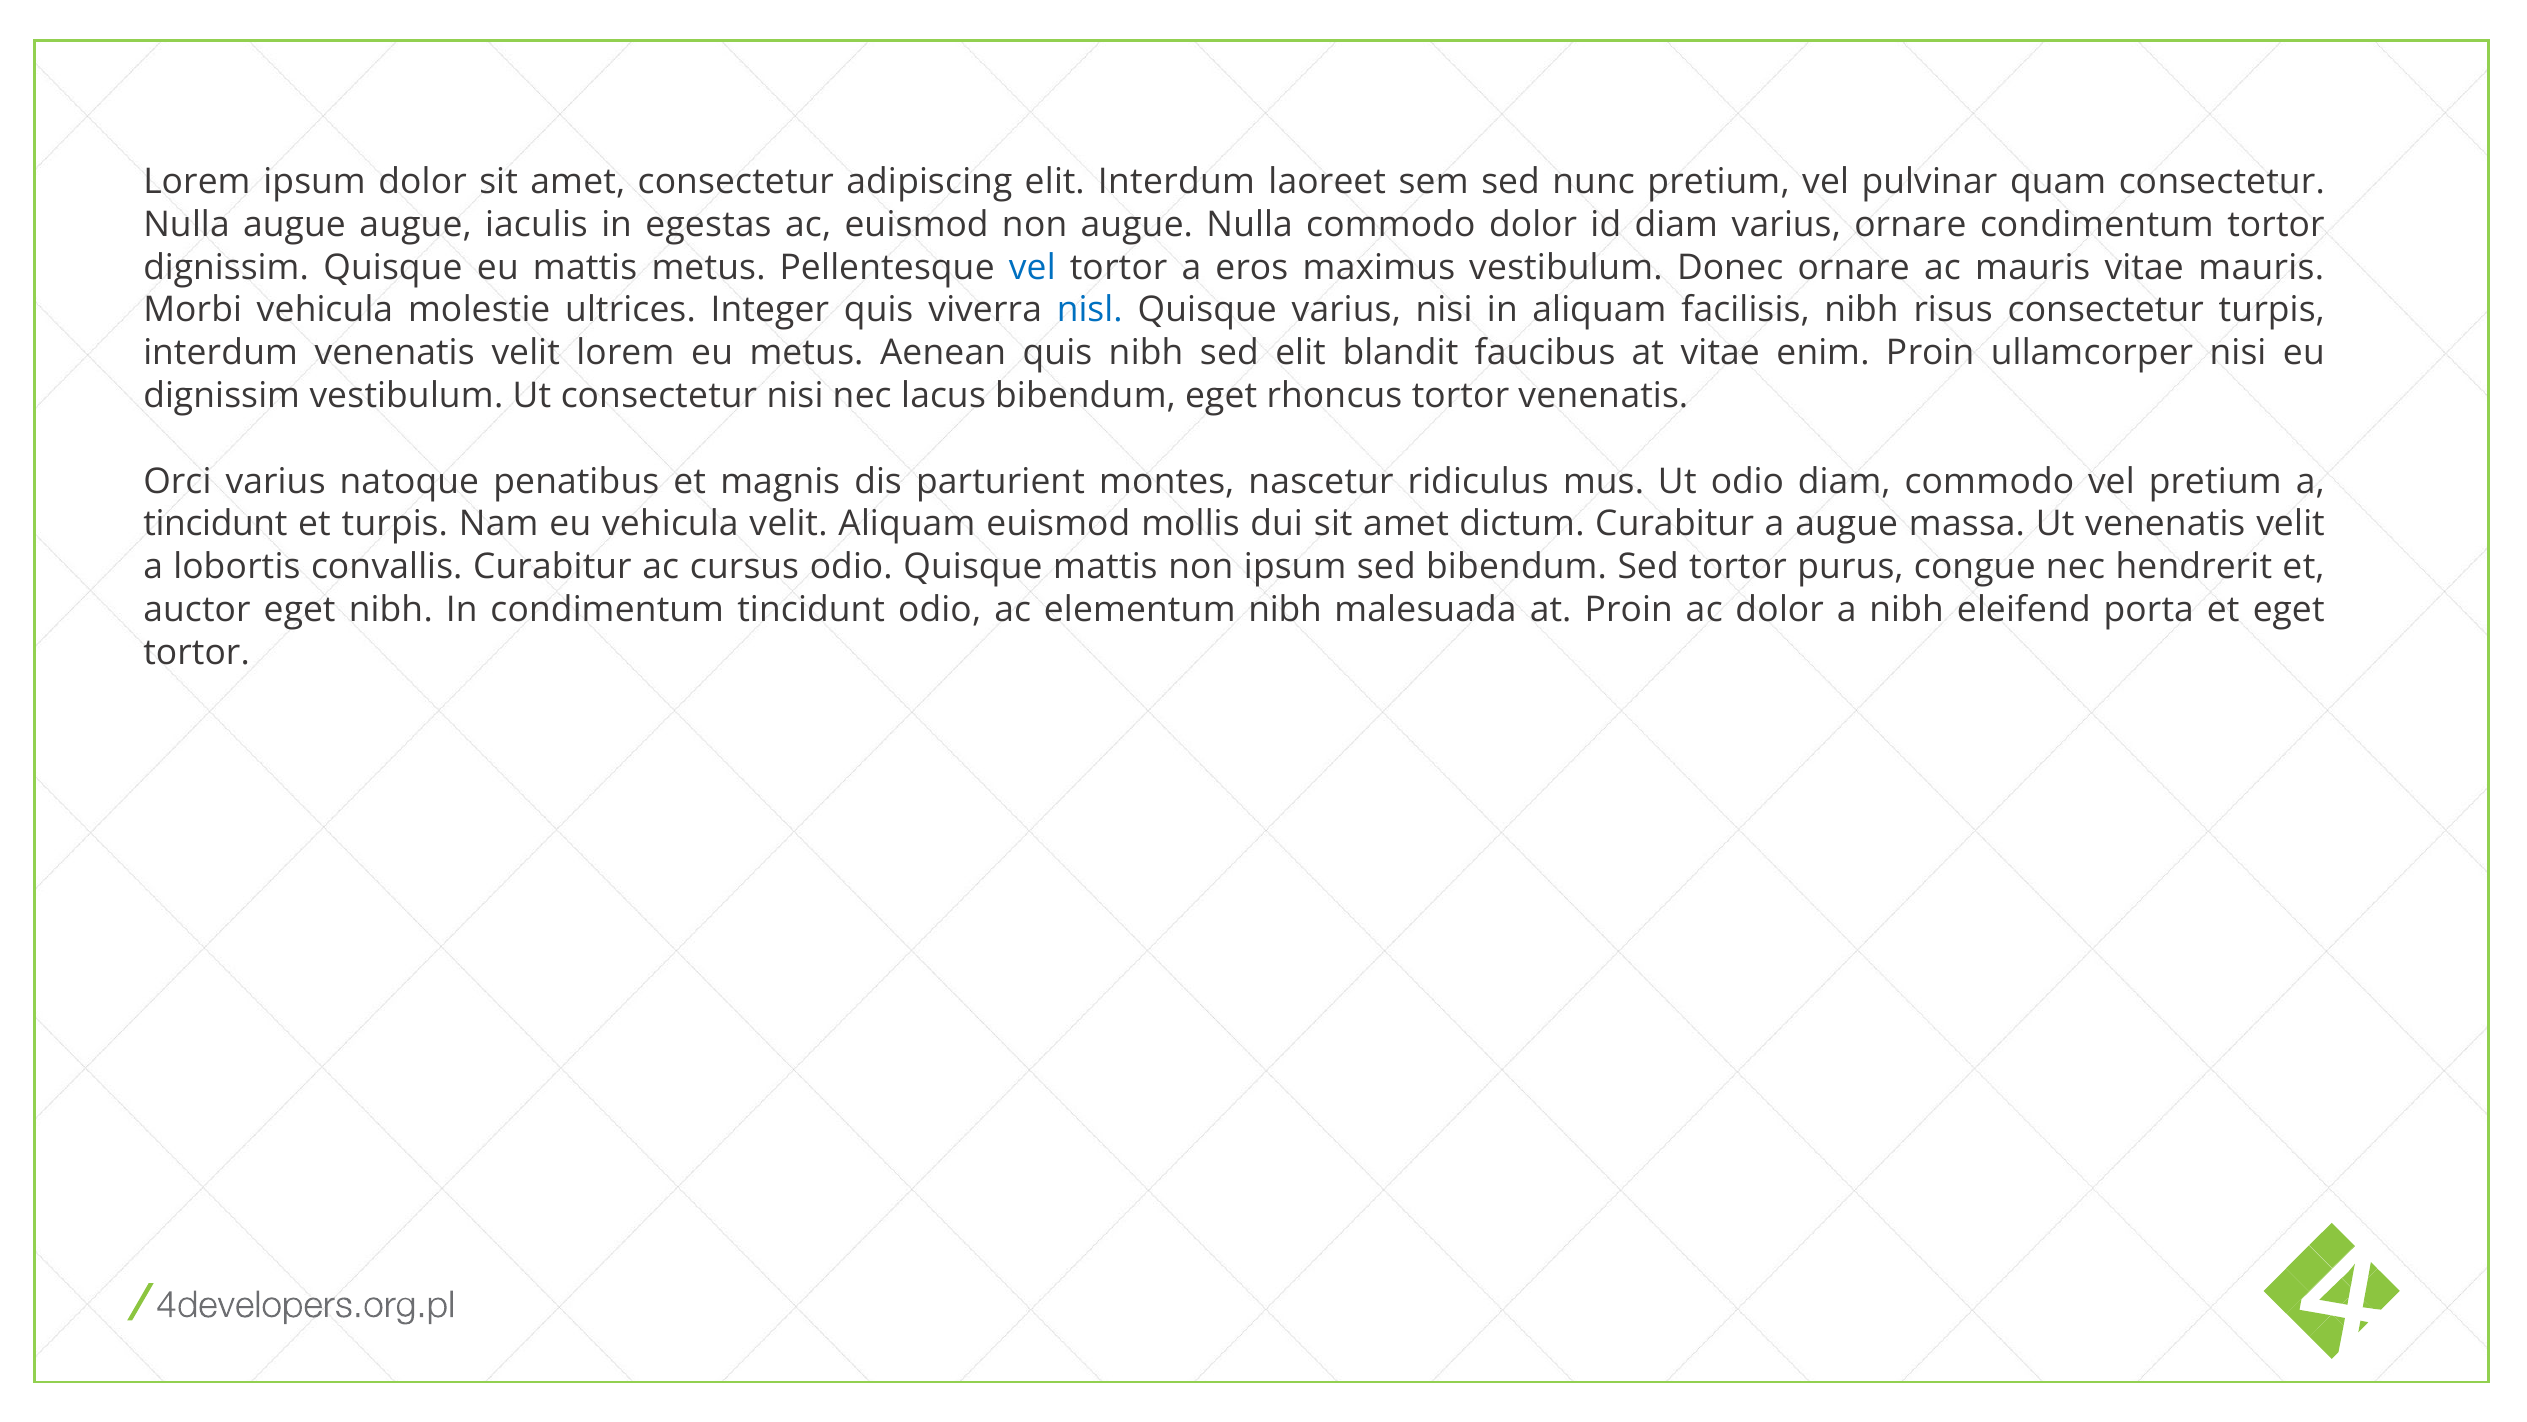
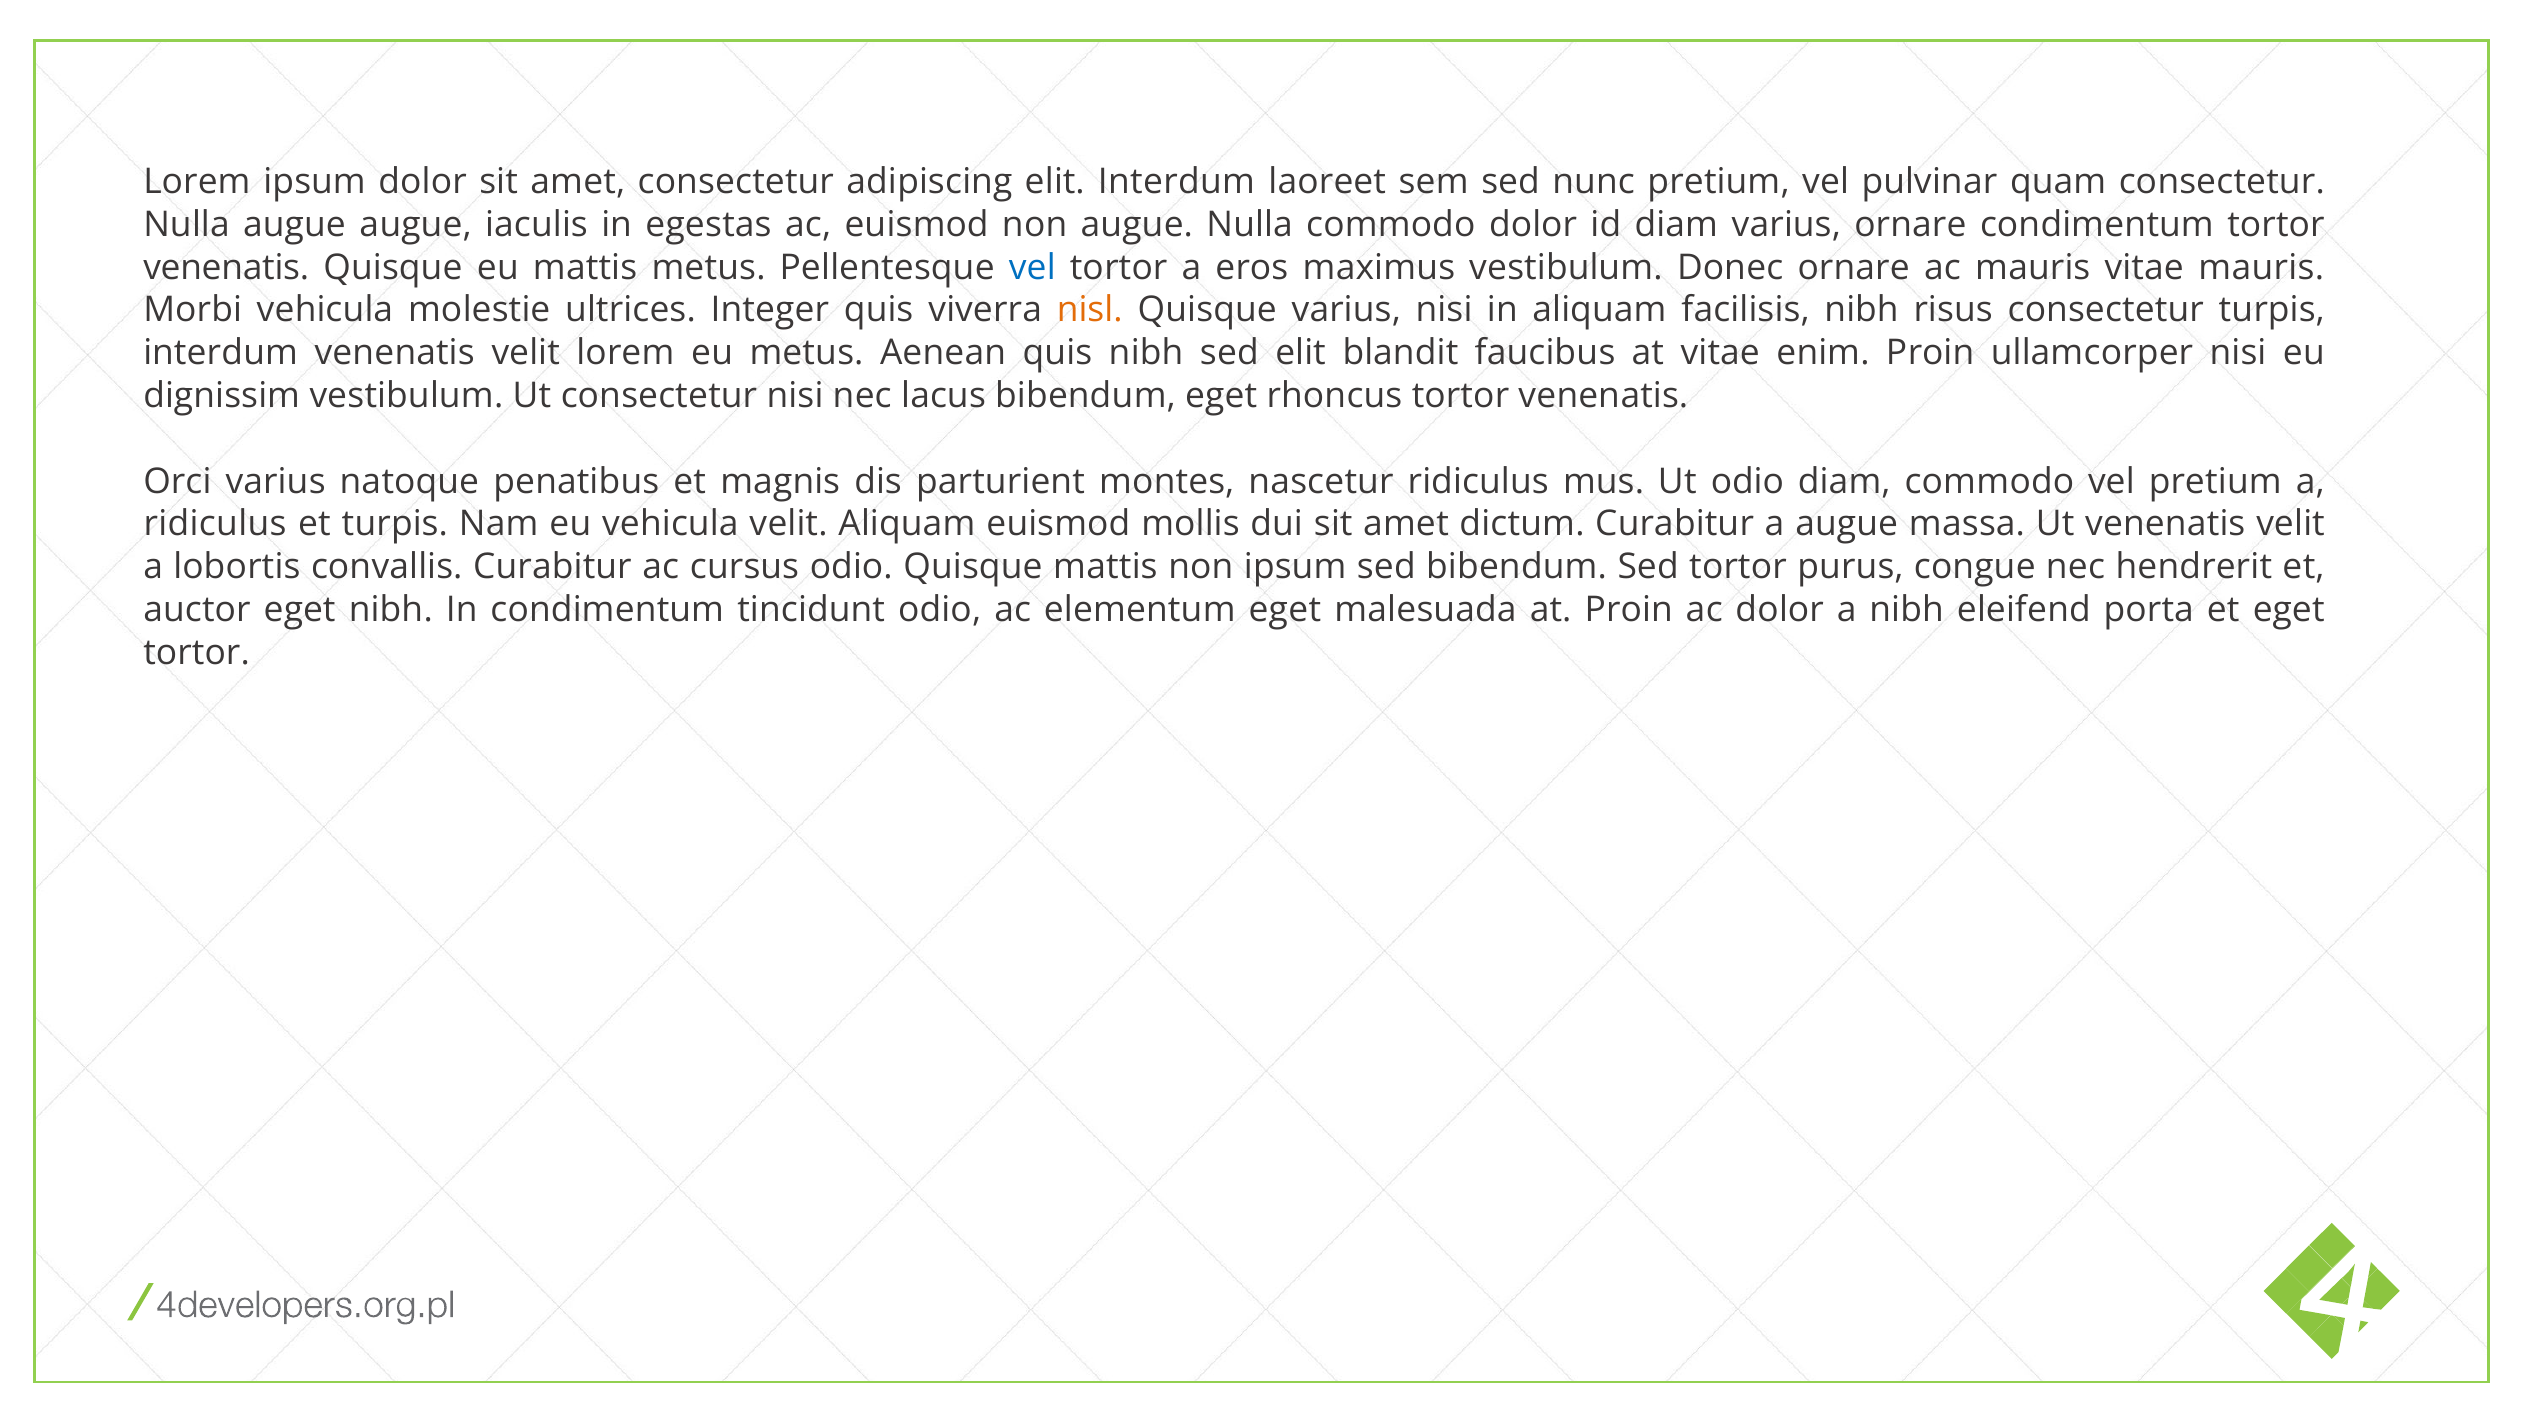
dignissim: dignissim -> venenatis (226, 267)
nisl colour: blue -> orange (1090, 310)
tincidunt: tincidunt -> ridiculus (215, 524)
elementum nibh: nibh -> eget (1285, 610)
